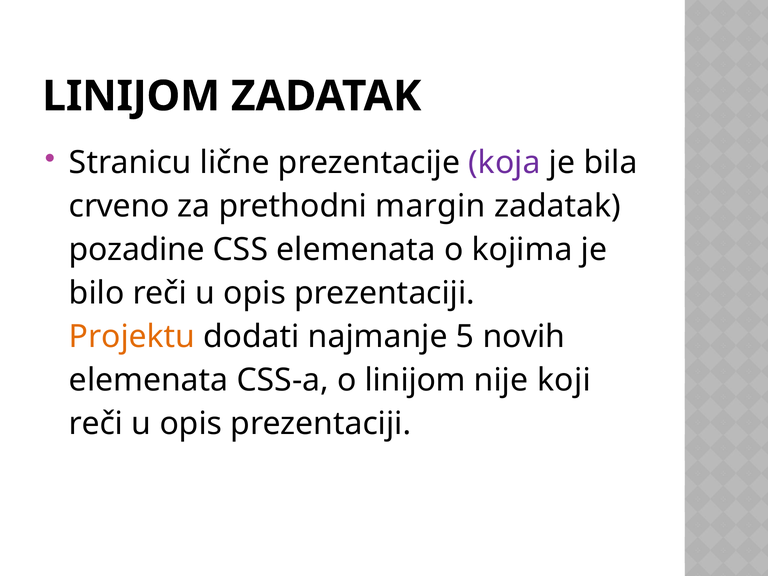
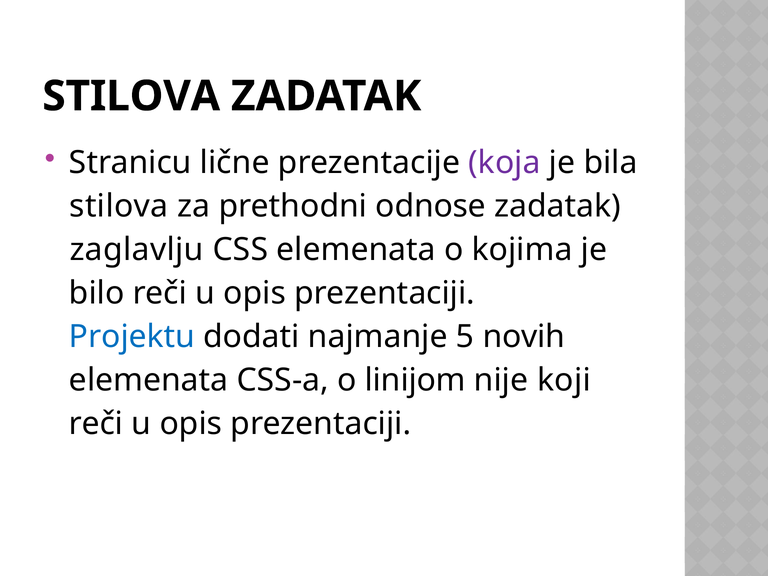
LINIJOM: LINIJOM -> STILOVA (131, 96)
crveno: crveno -> stilova (119, 206)
margin: margin -> odnose (431, 206)
pozadine: pozadine -> zaglavlju (137, 250)
Projektu colour: orange -> blue (132, 337)
